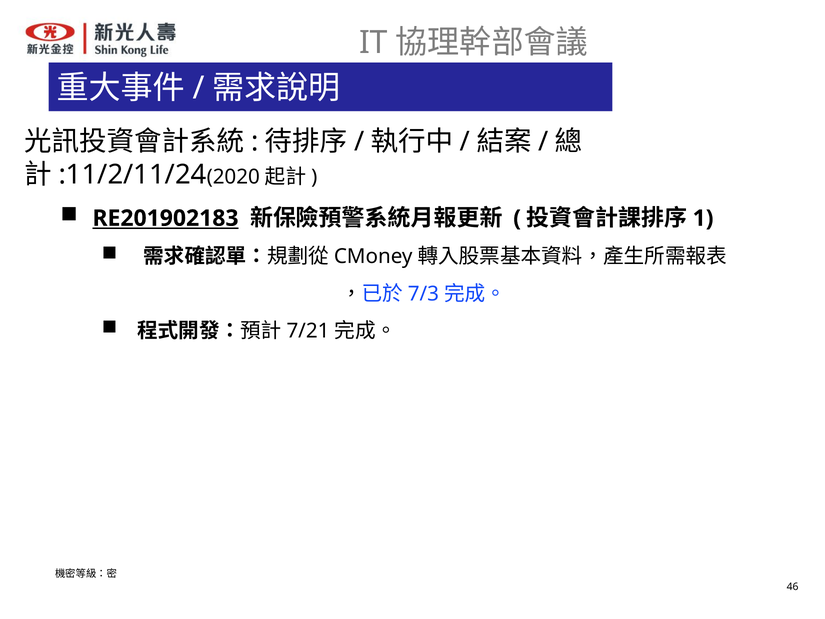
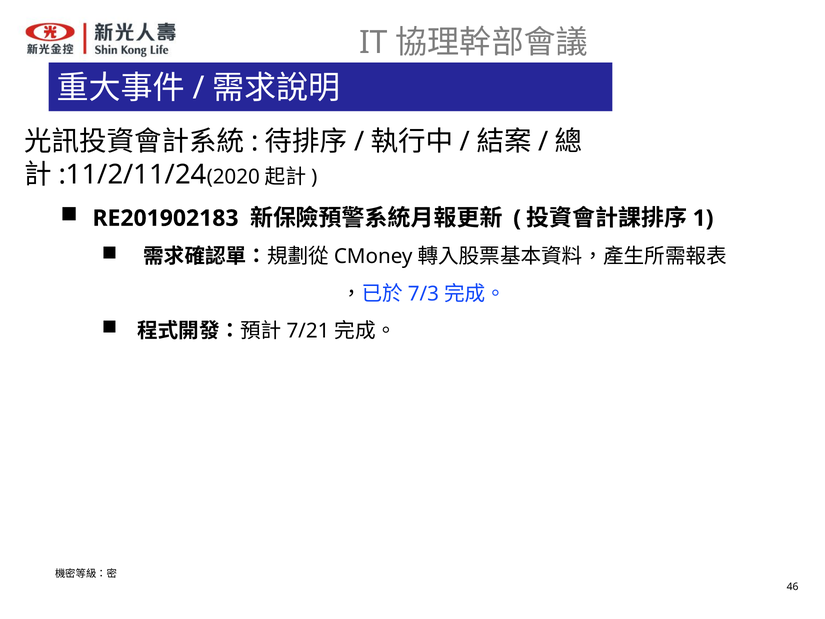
RE201902183 underline: present -> none (166, 218)
